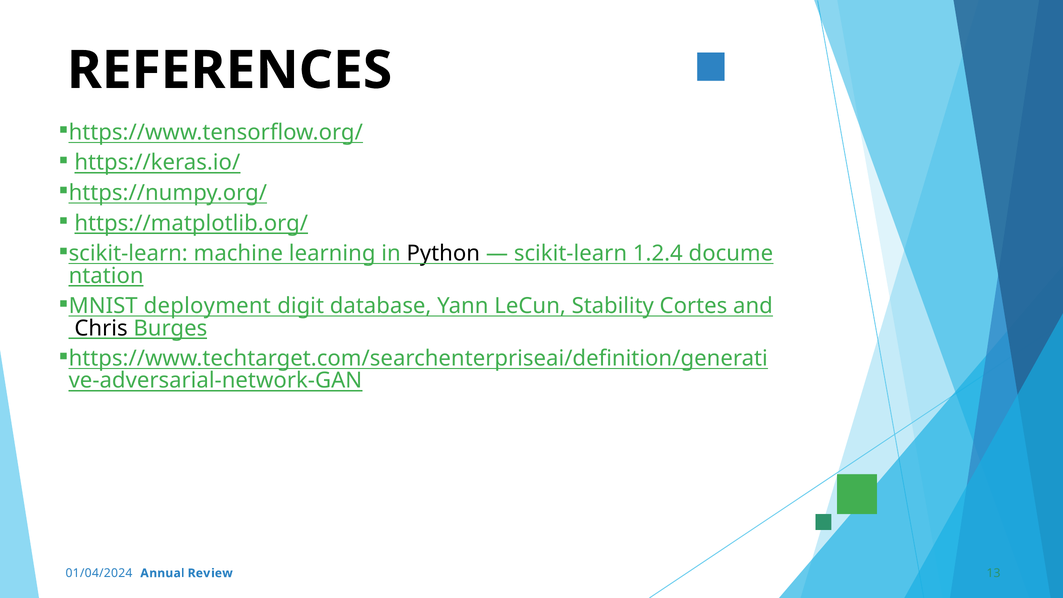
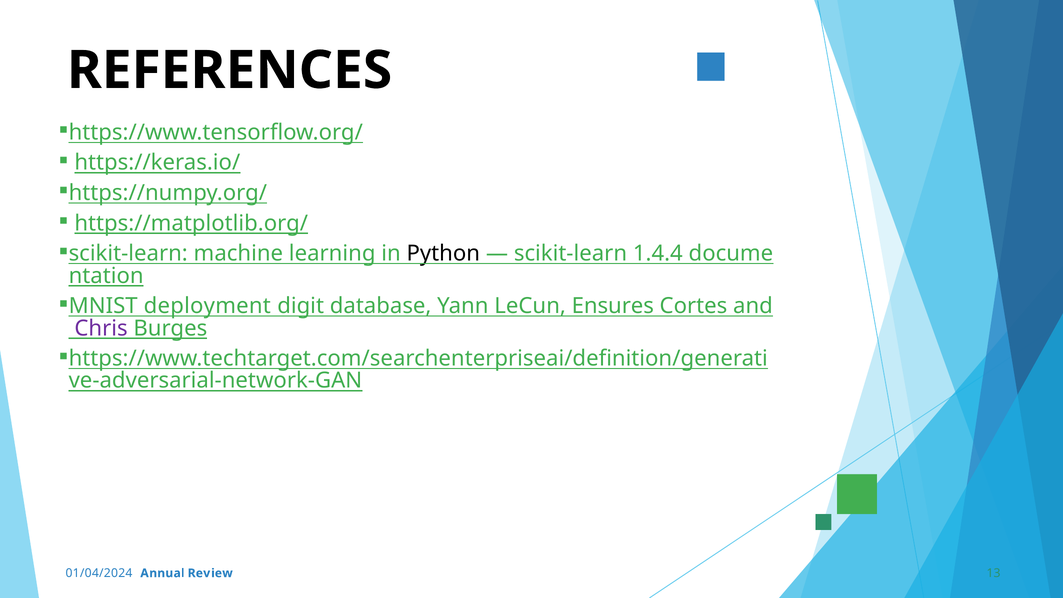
1.2.4: 1.2.4 -> 1.4.4 (658, 253)
Stability: Stability -> Ensures (613, 306)
Chris colour: black -> purple (101, 328)
